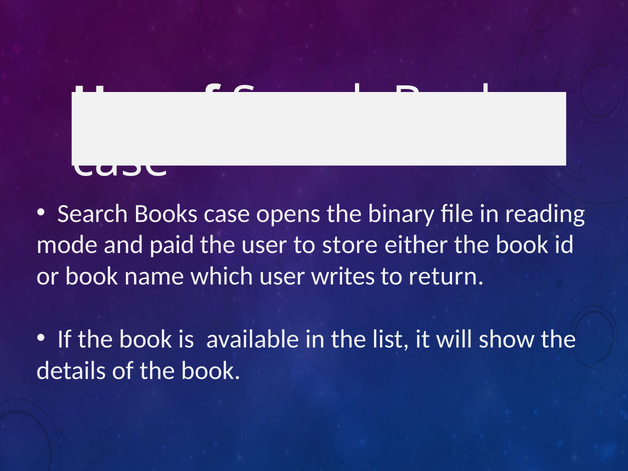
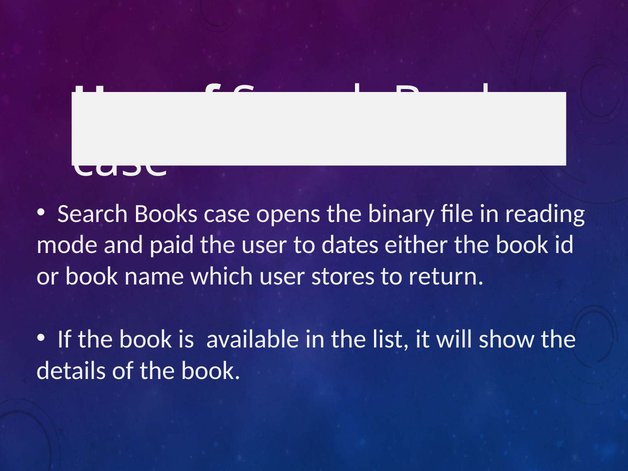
store: store -> dates (350, 245)
writes: writes -> stores (343, 276)
